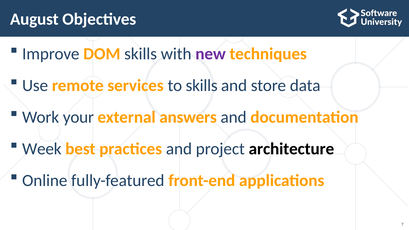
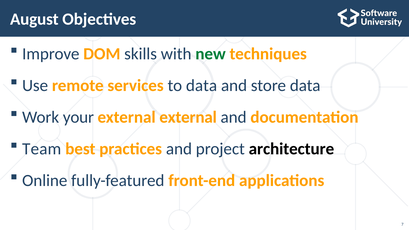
new colour: purple -> green (211, 54)
to skills: skills -> data (202, 85)
external answers: answers -> external (188, 117)
Week: Week -> Team (42, 149)
